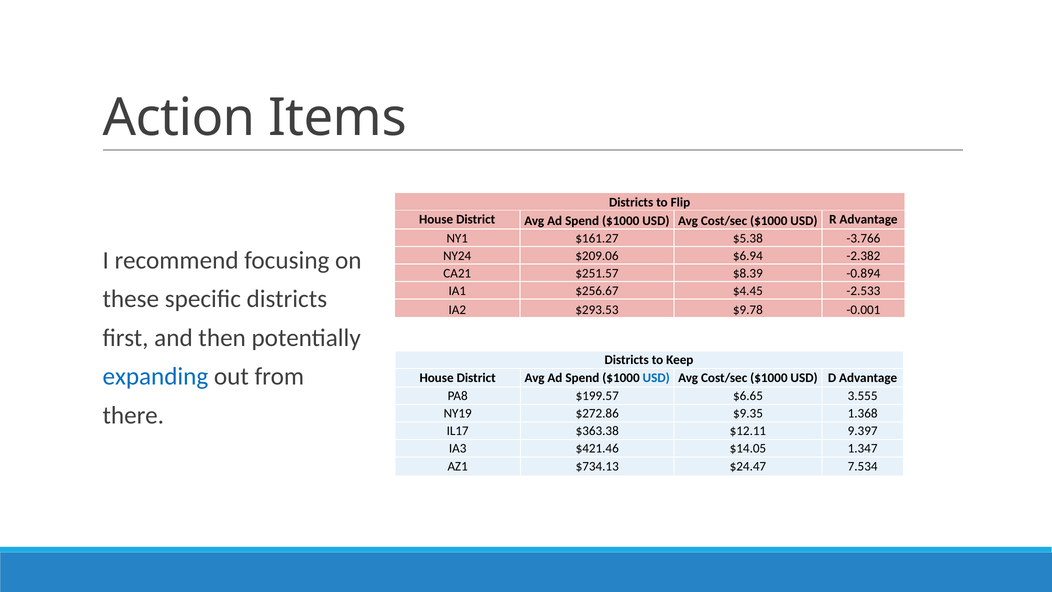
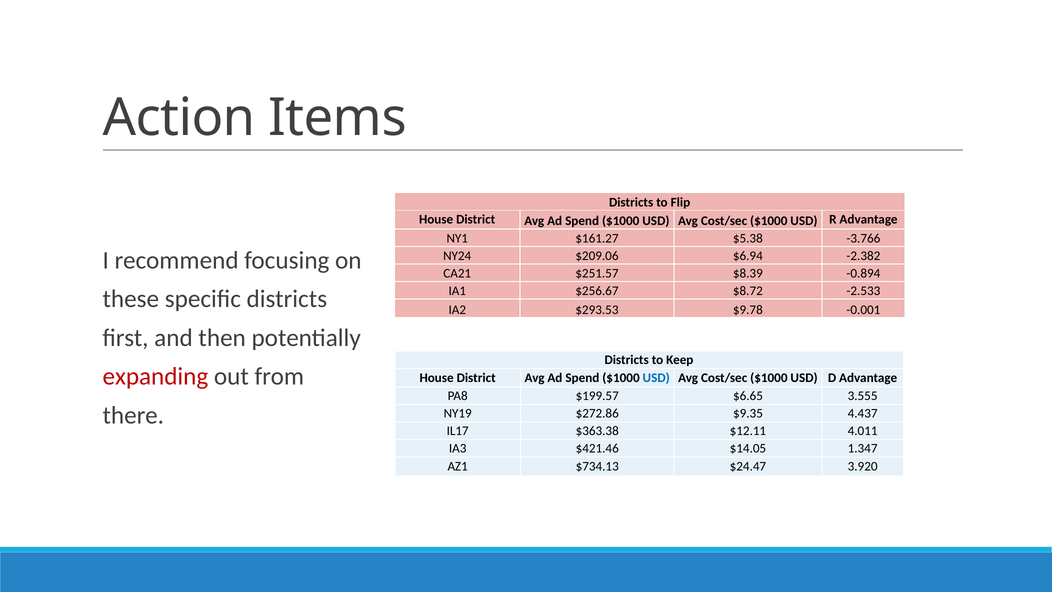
$4.45: $4.45 -> $8.72 (748, 291)
expanding colour: blue -> red (155, 376)
1.368: 1.368 -> 4.437 (863, 413)
9.397: 9.397 -> 4.011 (863, 431)
7.534: 7.534 -> 3.920 (863, 466)
